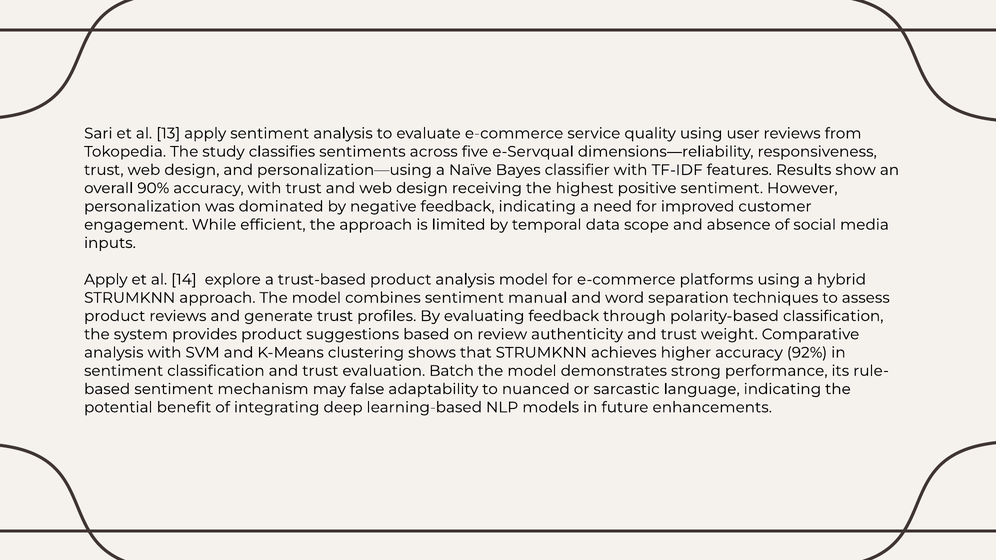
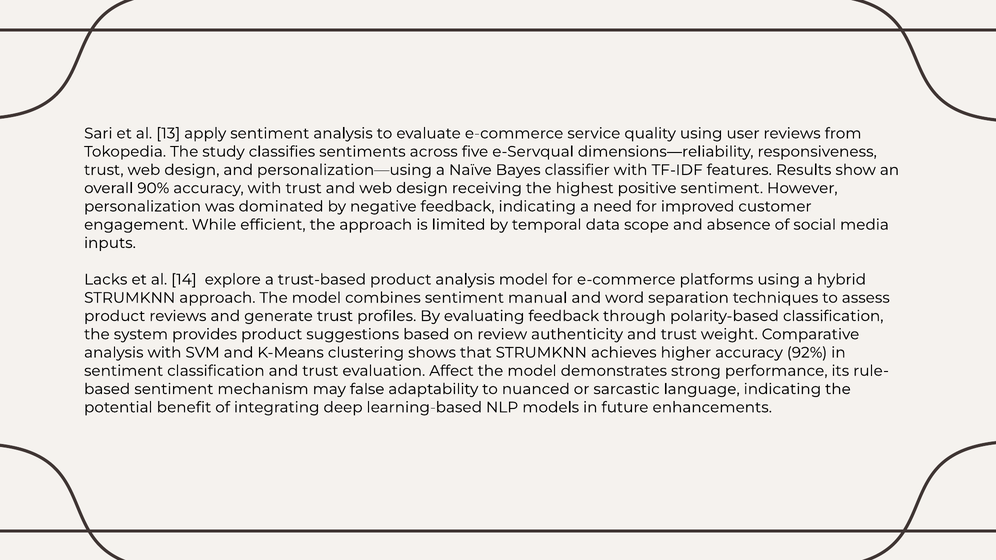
Apply: Apply -> Lacks (106, 280)
Batch: Batch -> Affect (451, 371)
